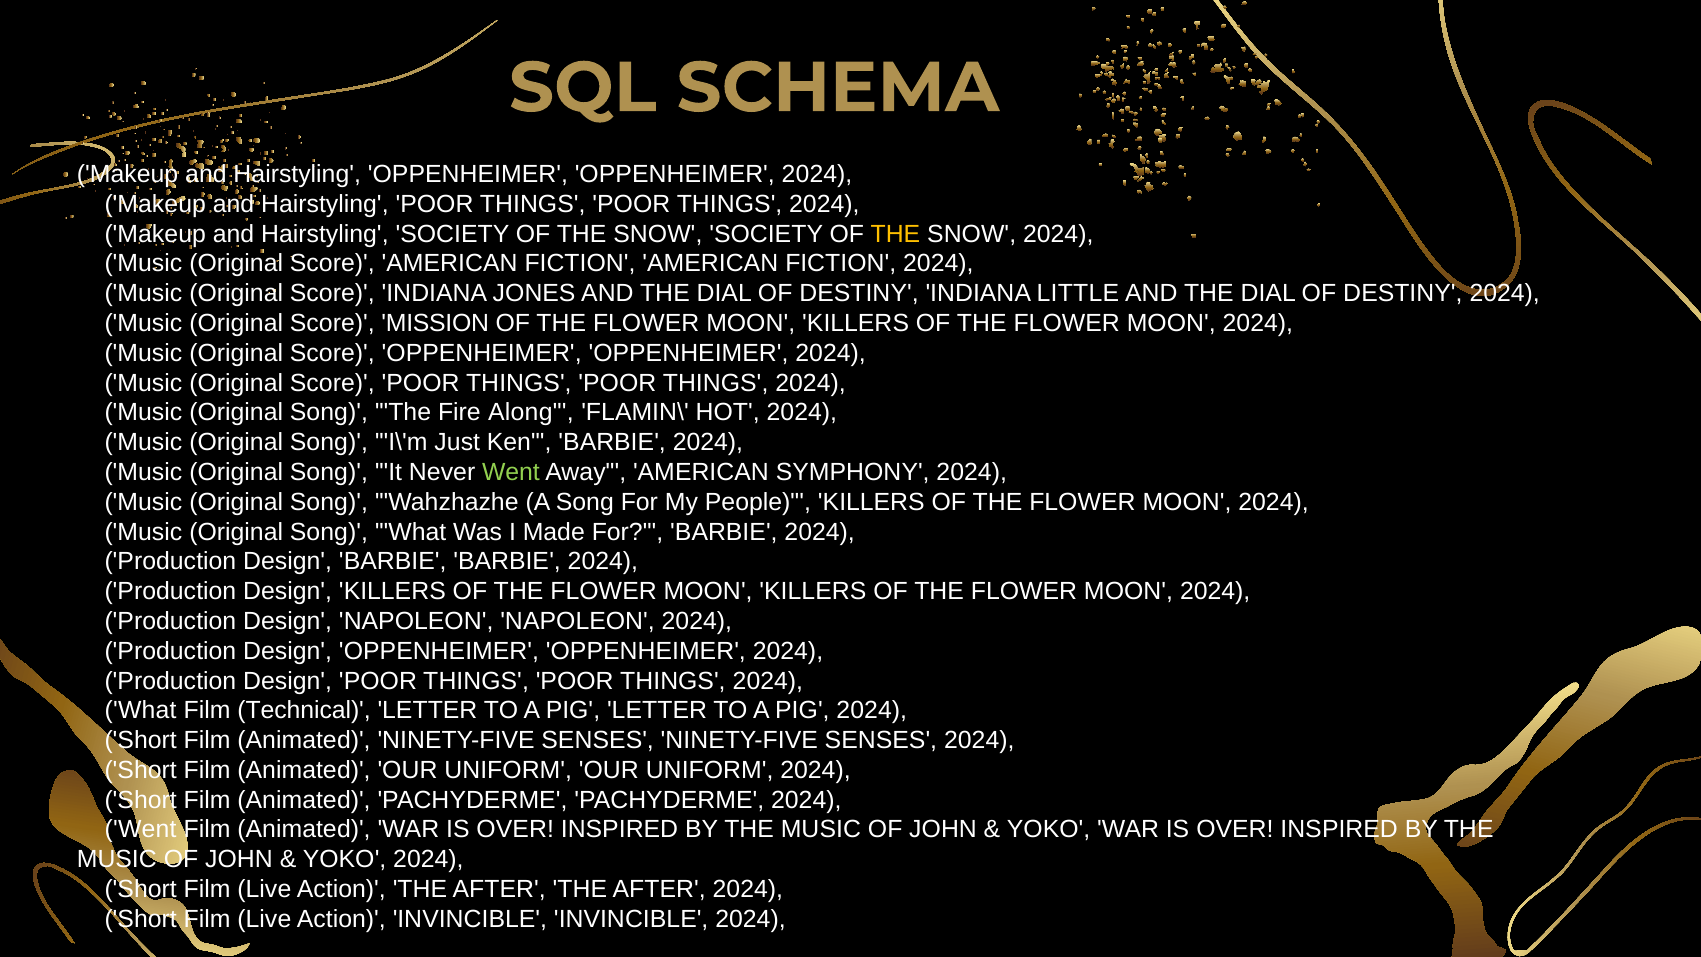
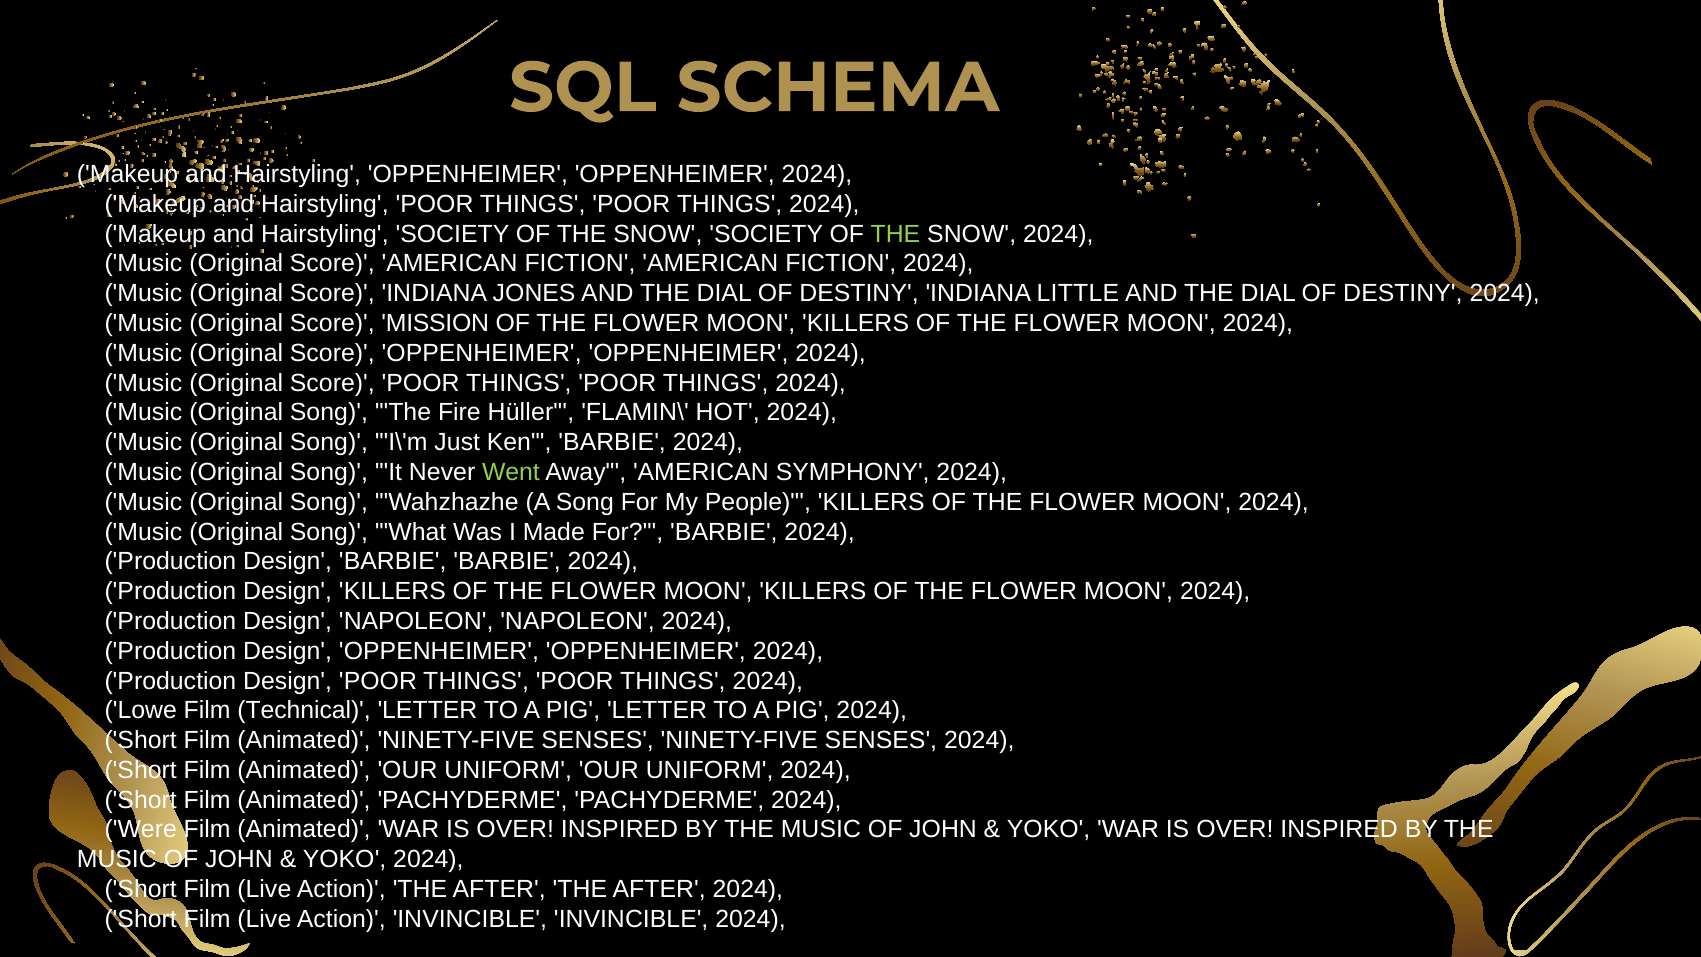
THE colour: yellow -> light green (895, 234)
Along: Along -> Hüller (531, 413)
What: What -> Lowe (141, 710)
Went: Went -> Were (141, 830)
